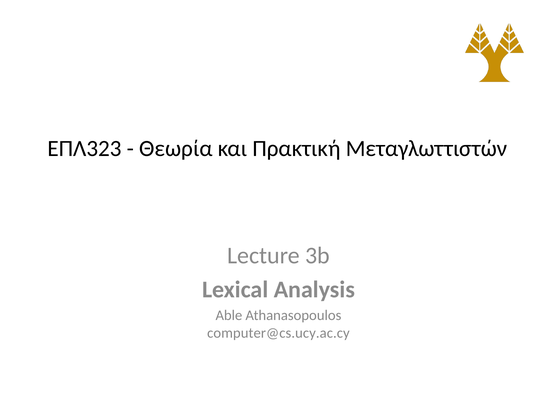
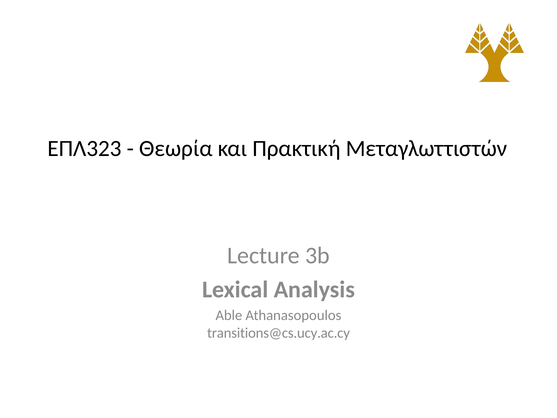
computer@cs.ucy.ac.cy: computer@cs.ucy.ac.cy -> transitions@cs.ucy.ac.cy (279, 333)
